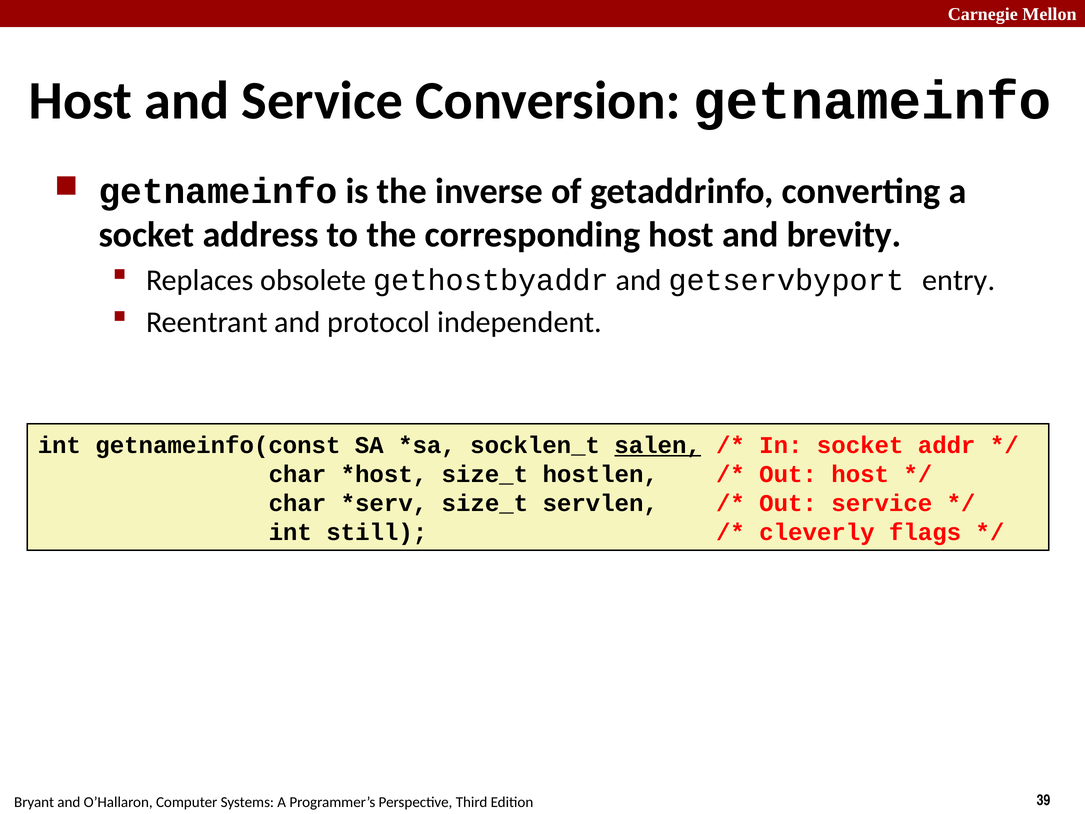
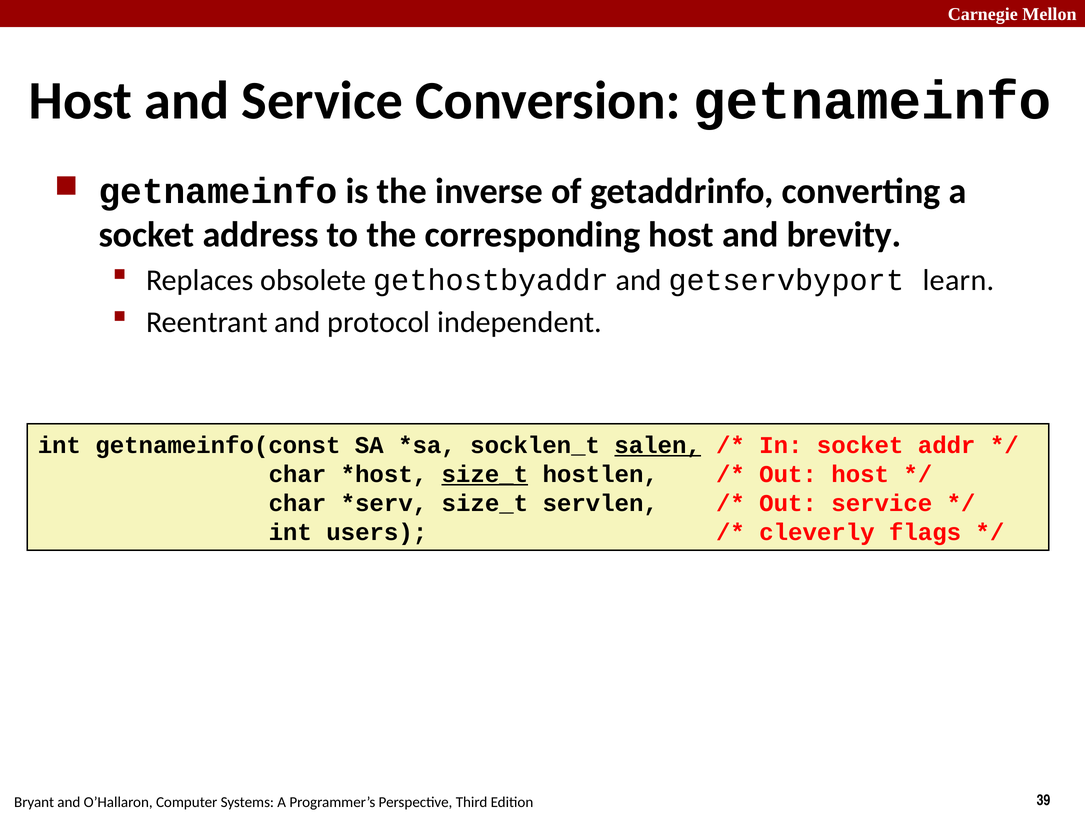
entry: entry -> learn (959, 280)
size_t underline: none -> present (485, 474)
still: still -> users (377, 532)
